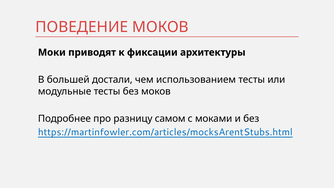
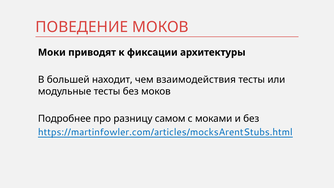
достали: достали -> находит (112, 80)
использованием: использованием -> взаимодействия (196, 80)
